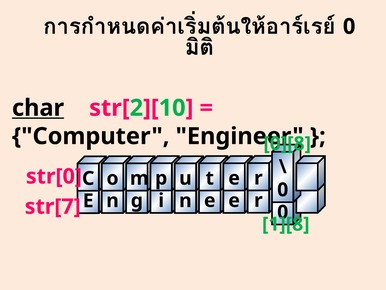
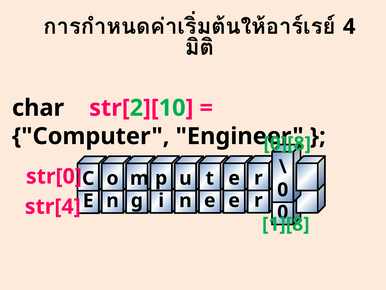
0: 0 -> 4 (349, 27)
char underline: present -> none (38, 108)
str[7: str[7 -> str[4 (53, 206)
